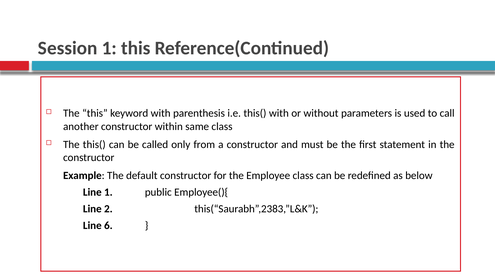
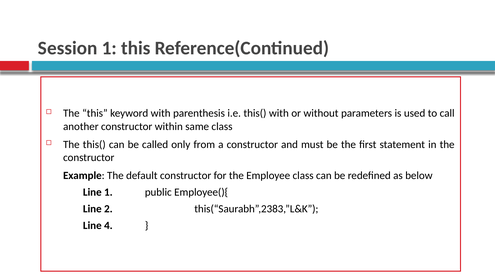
6: 6 -> 4 (108, 226)
